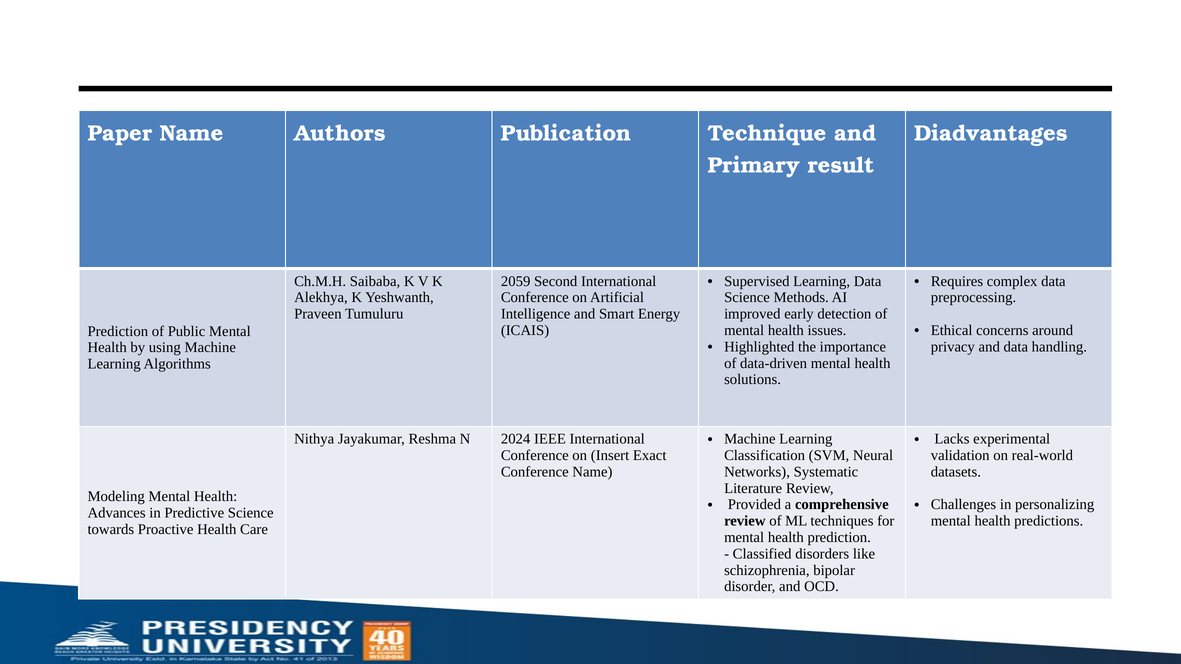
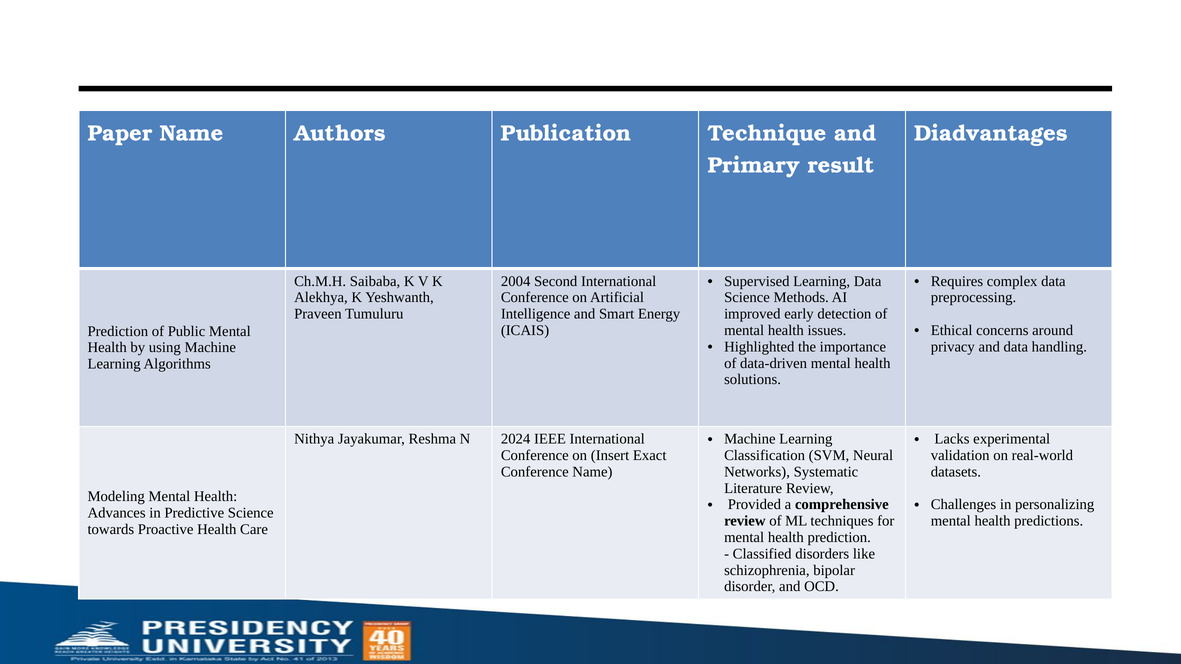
2059: 2059 -> 2004 (516, 281)
